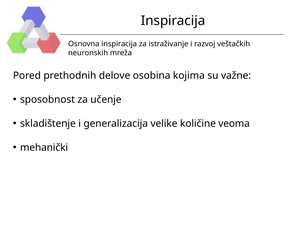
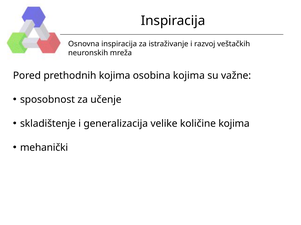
prethodnih delove: delove -> kojima (115, 76)
količine veoma: veoma -> kojima (234, 124)
